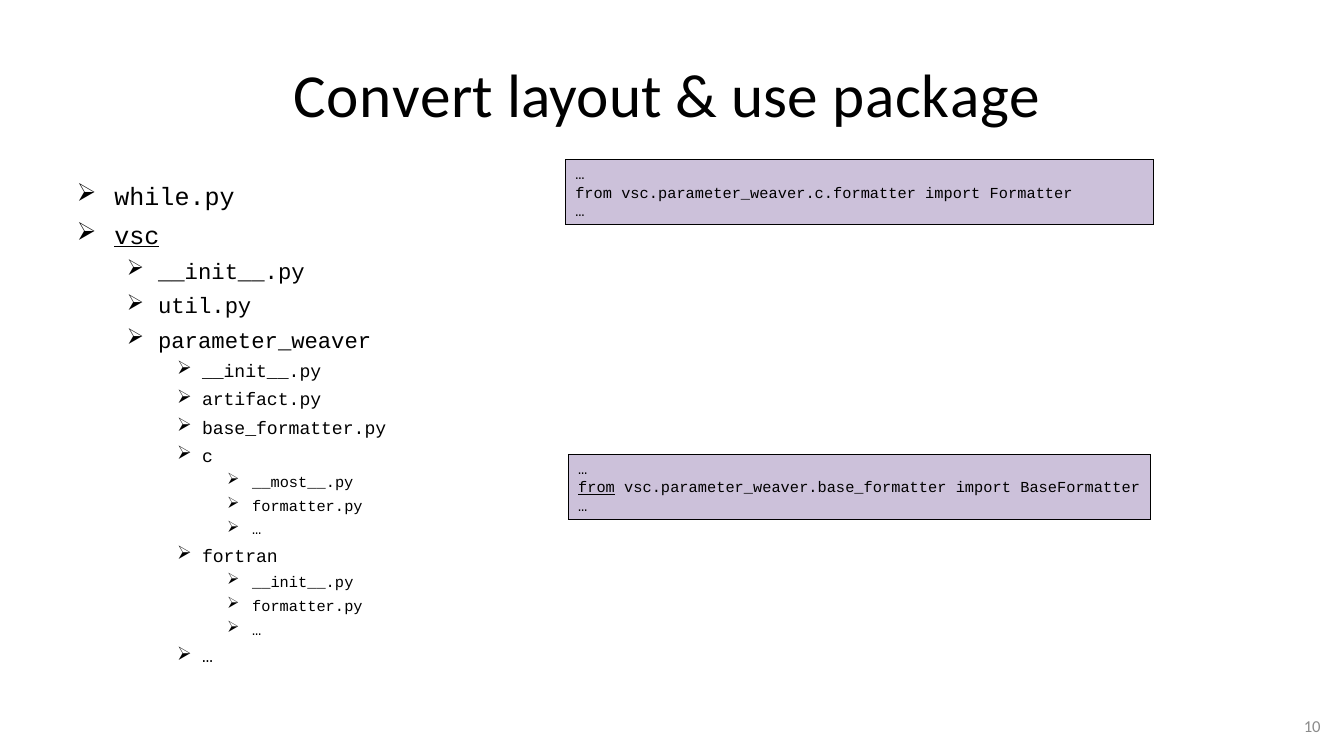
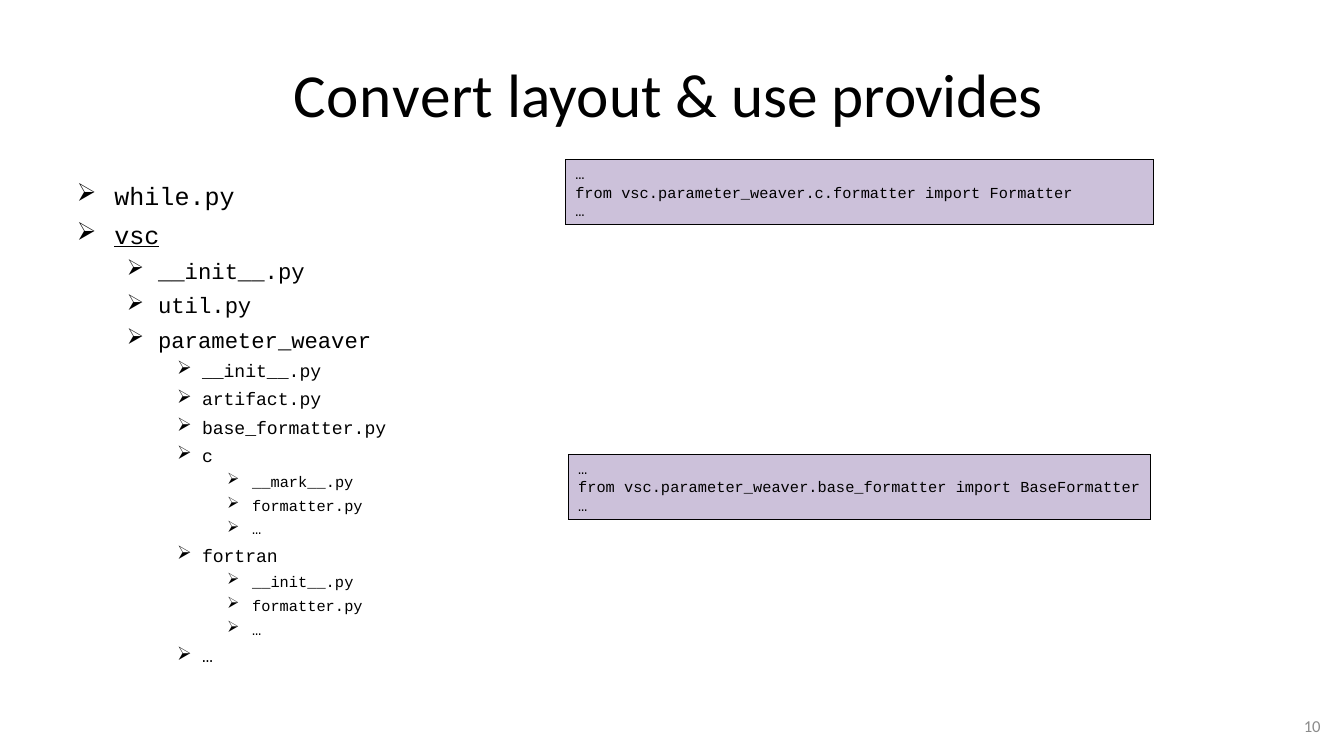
package: package -> provides (937, 97)
__most__.py: __most__.py -> __mark__.py (303, 482)
from underline: present -> none (597, 488)
